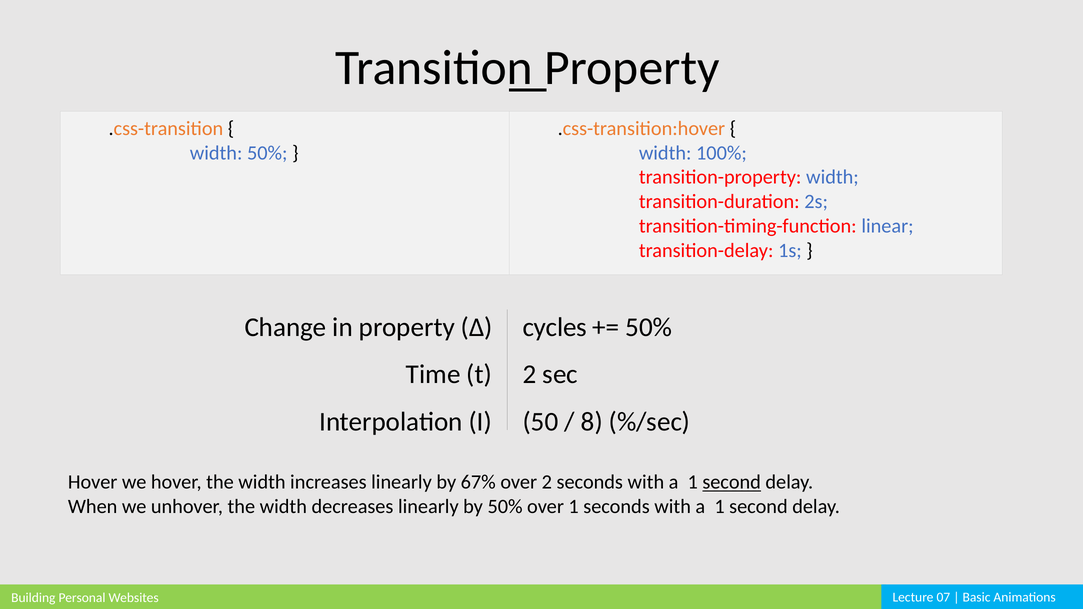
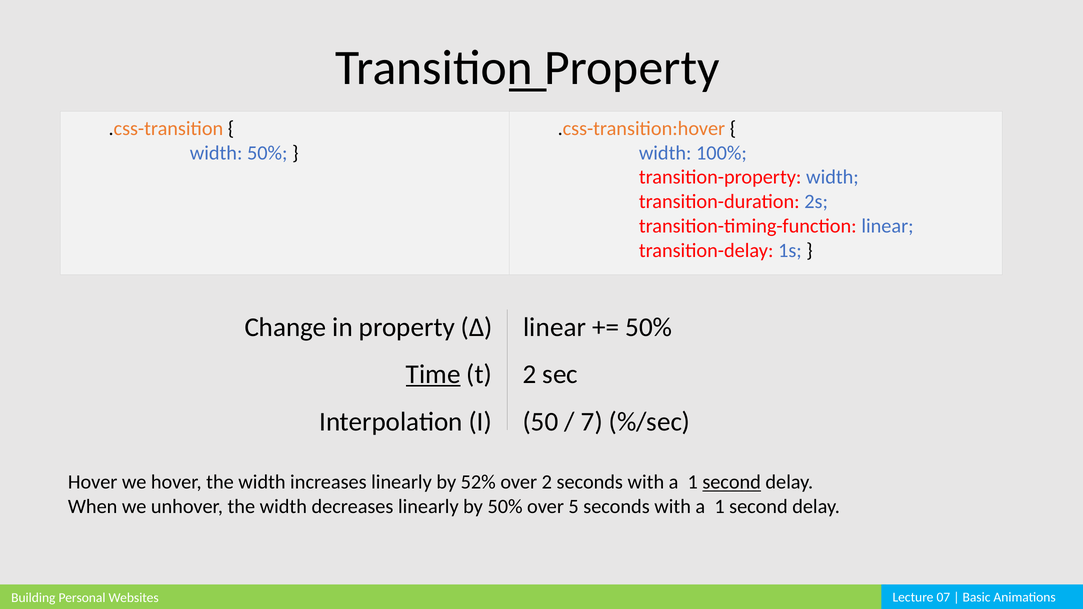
Δ cycles: cycles -> linear (555, 327)
Time underline: none -> present (433, 374)
8: 8 -> 7 (592, 422)
67%: 67% -> 52% (478, 482)
over 1: 1 -> 5 (574, 507)
